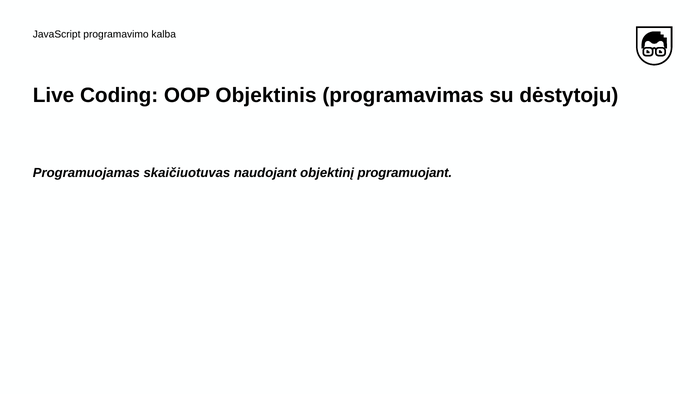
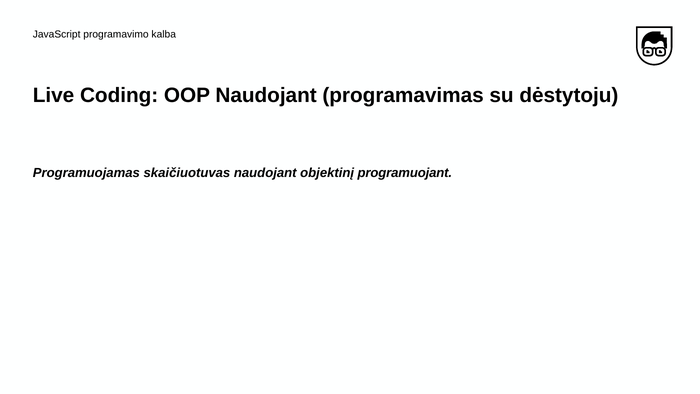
OOP Objektinis: Objektinis -> Naudojant (266, 95)
